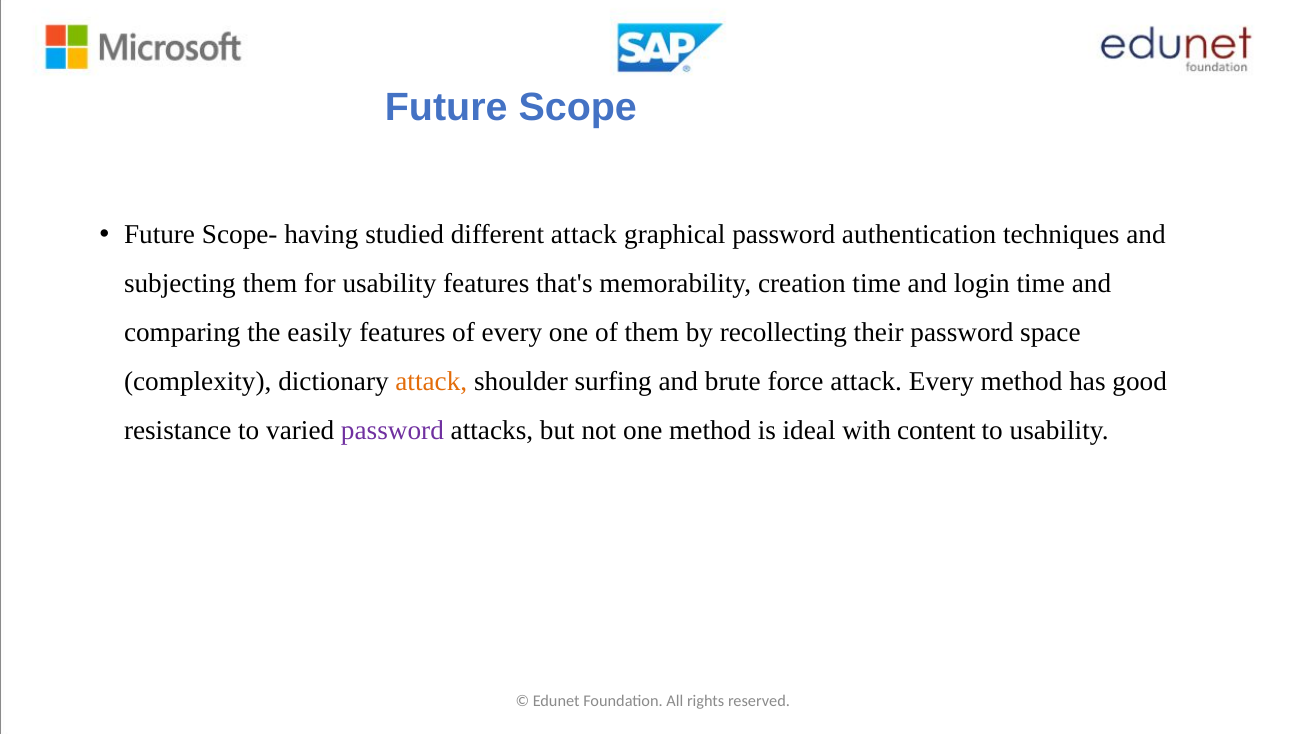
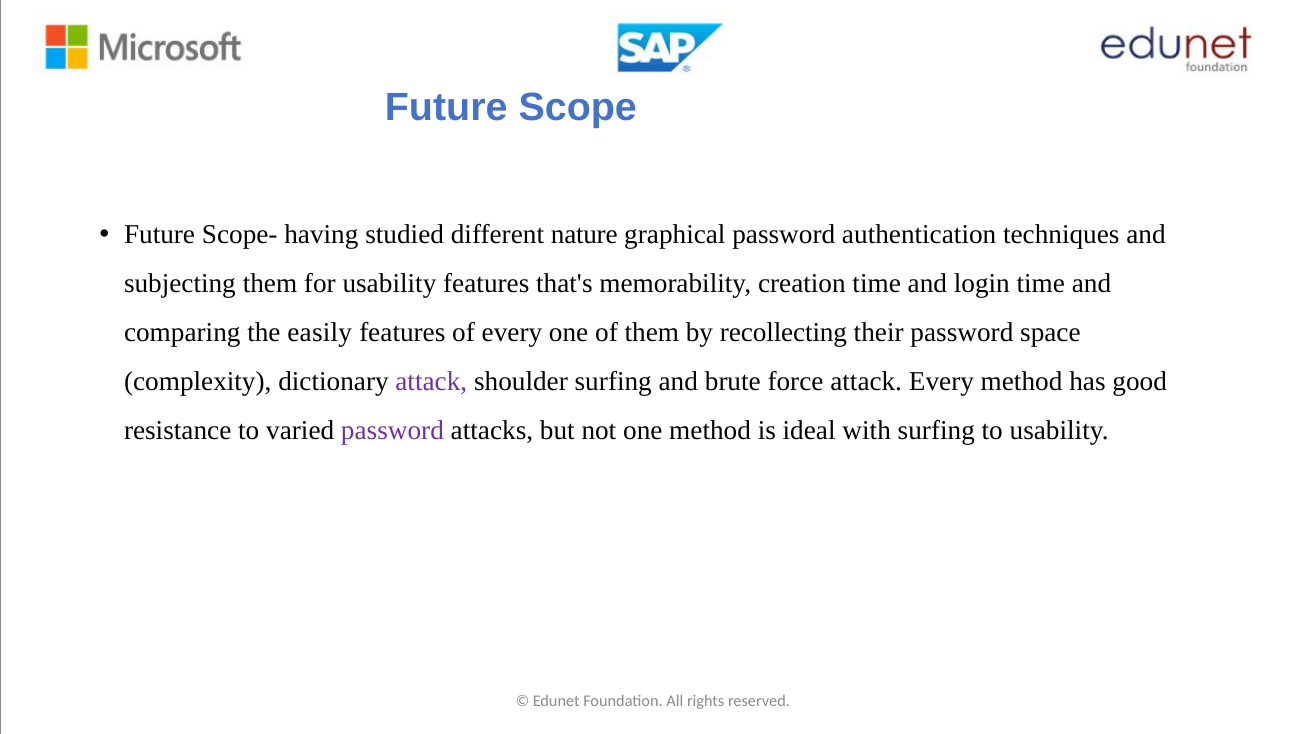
different attack: attack -> nature (584, 235)
attack colour: orange -> purple (431, 382)
with content: content -> surfing (936, 431)
